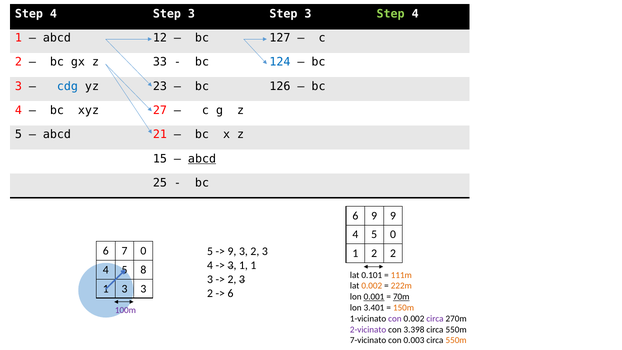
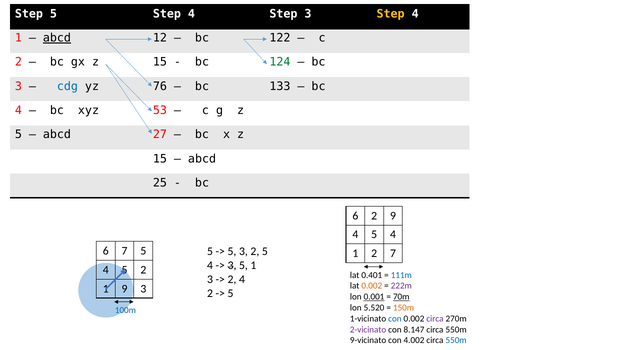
4: 4 -> 5 (53, 14)
3: 3 -> 4 (192, 14)
Step colour: light green -> yellow (391, 14)
abcd underline: none -> present (57, 38)
127: 127 -> 122 (280, 38)
gx z 33: 33 -> 15 (160, 62)
124 colour: blue -> green (280, 62)
23: 23 -> 76 (160, 86)
126: 126 -> 133 (280, 86)
27: 27 -> 53 (160, 110)
21: 21 -> 27 (160, 135)
abcd underline: present -> none (202, 159)
6 9: 9 -> 2 (374, 216)
4 5 0: 0 -> 4 (393, 235)
7 0: 0 -> 5 (143, 251)
9: 9 -> 5 (232, 251)
3 2 3: 3 -> 5 (265, 251)
2 2: 2 -> 7 (393, 253)
3 1: 1 -> 5 (243, 265)
8: 8 -> 2 (143, 270)
0.101: 0.101 -> 0.401 (372, 275)
111m colour: orange -> blue (401, 275)
3: 3 -> 4 (242, 279)
222m colour: orange -> purple (401, 286)
3: 3 -> 9 (125, 289)
6: 6 -> 5 (231, 293)
3.401: 3.401 -> 5.520 (374, 308)
100m colour: purple -> blue (125, 310)
con colour: purple -> blue (395, 319)
3.398: 3.398 -> 8.147 (414, 329)
7-vicinato: 7-vicinato -> 9-vicinato (368, 340)
0.003: 0.003 -> 4.002 (414, 340)
550m colour: orange -> blue (456, 340)
